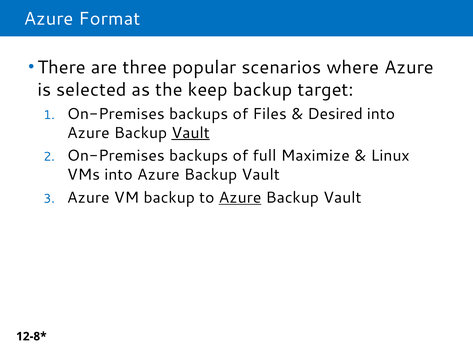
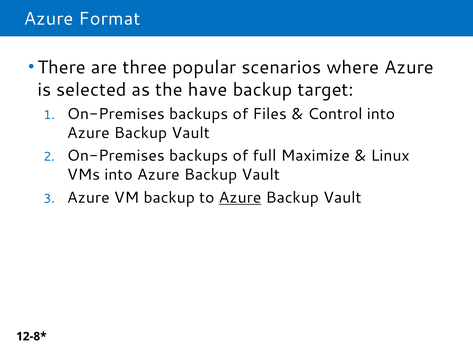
keep: keep -> have (208, 90)
Desired: Desired -> Control (335, 114)
Vault underline: present -> none (191, 133)
